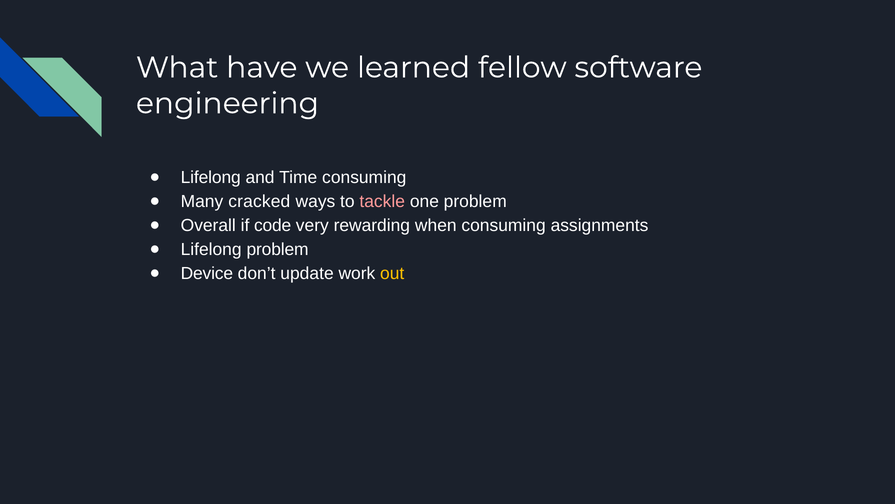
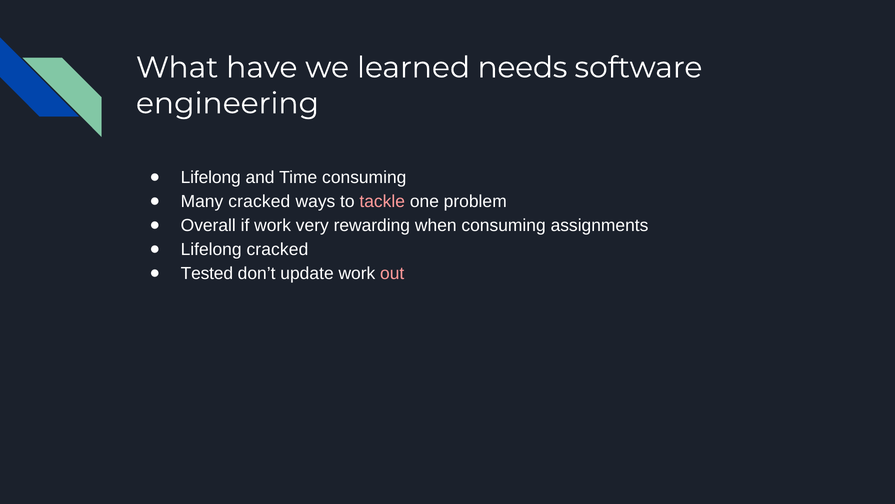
fellow: fellow -> needs (522, 67)
if code: code -> work (273, 225)
Lifelong problem: problem -> cracked (277, 249)
Device: Device -> Tested (207, 273)
out colour: yellow -> pink (392, 273)
